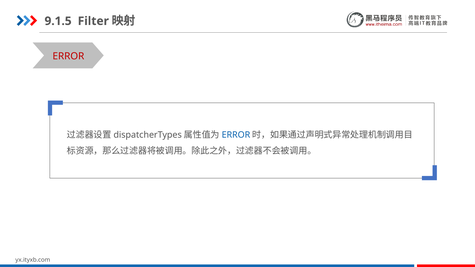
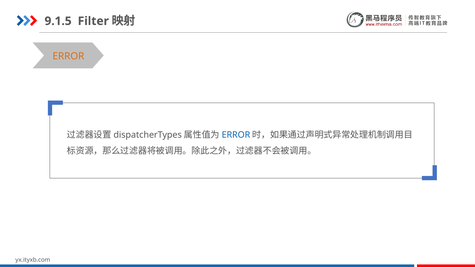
ERROR colour: red -> orange (68, 56)
